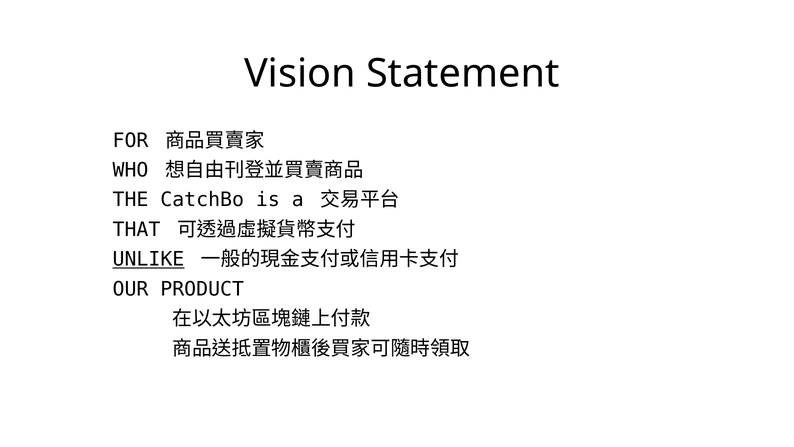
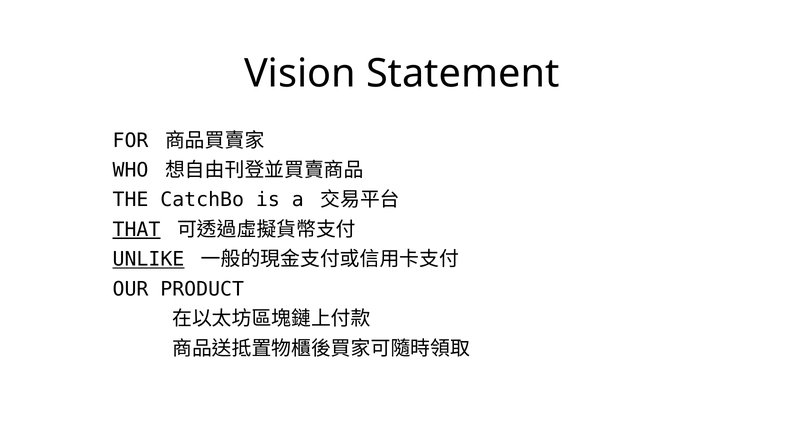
THAT underline: none -> present (136, 229)
